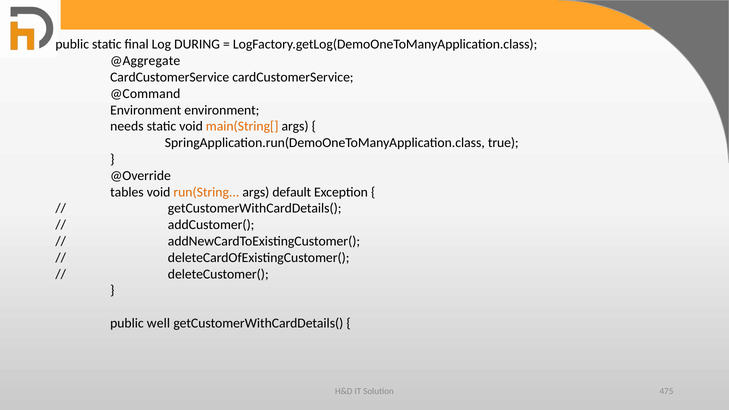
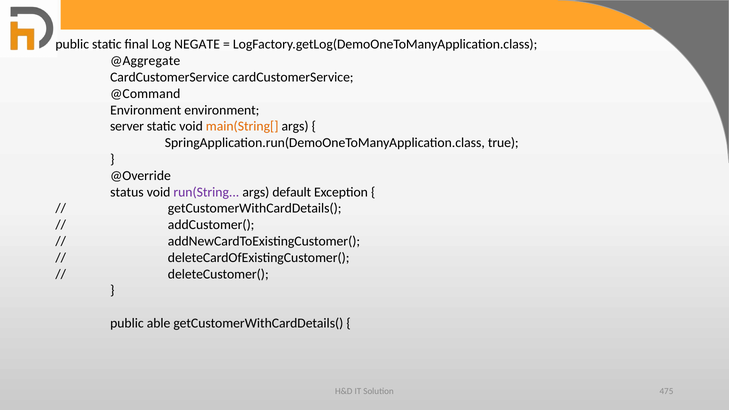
DURING: DURING -> NEGATE (197, 44)
needs: needs -> server (127, 126)
tables: tables -> status (127, 192)
run(String colour: orange -> purple (206, 192)
well: well -> able (159, 323)
